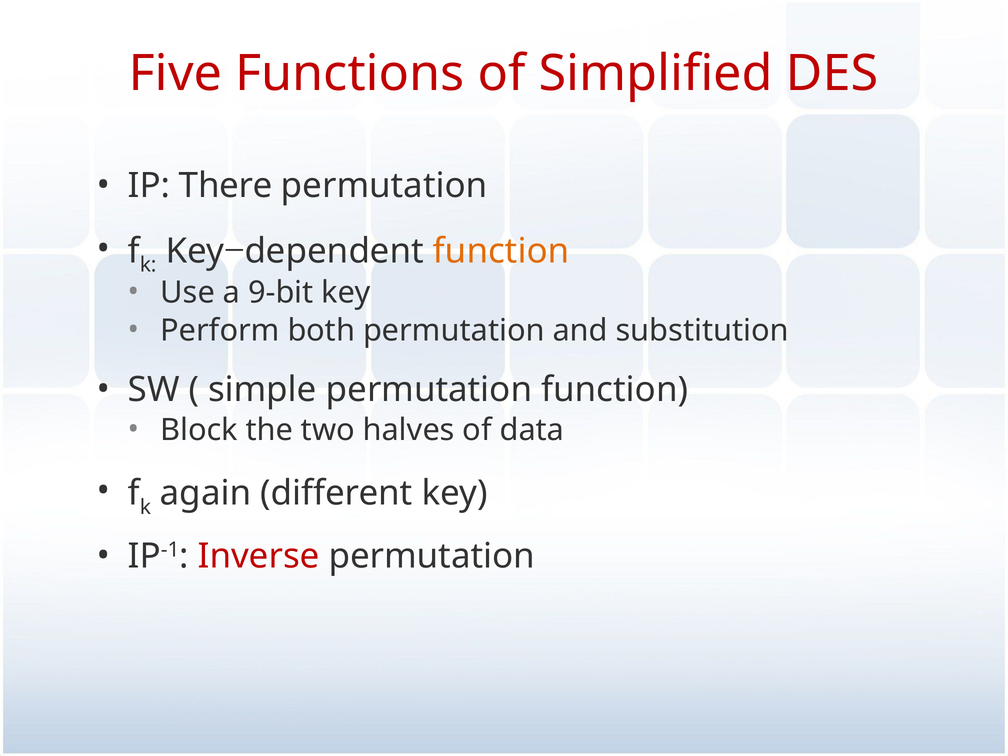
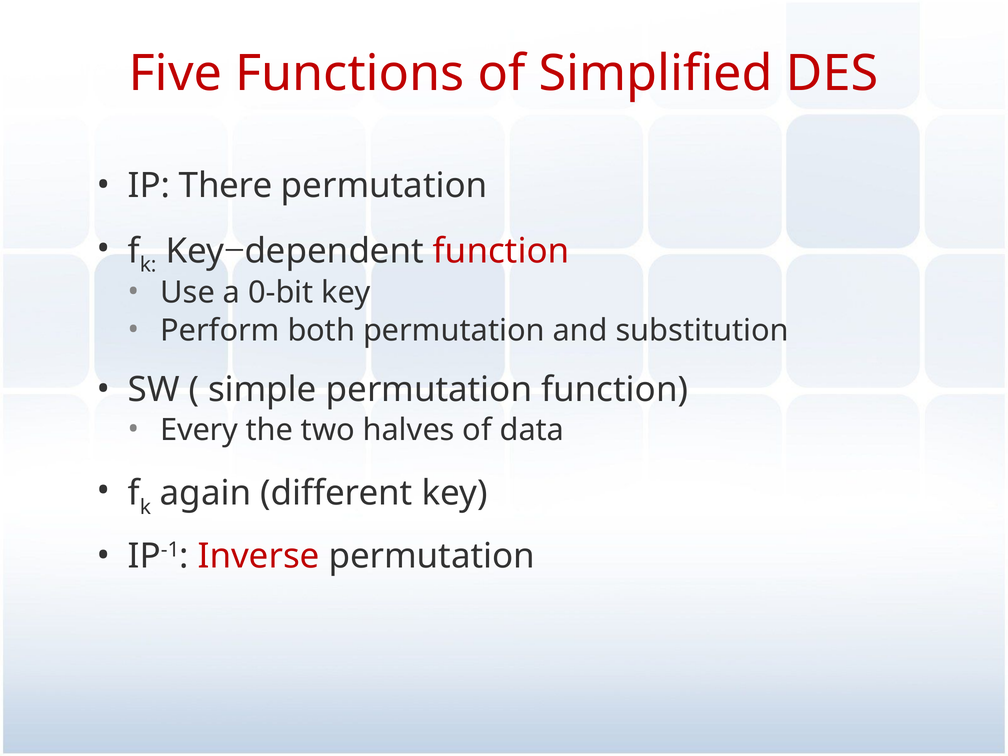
function colour: orange -> red (501, 251)
9-bit: 9-bit -> 0-bit (281, 292)
Block: Block -> Every (199, 430)
